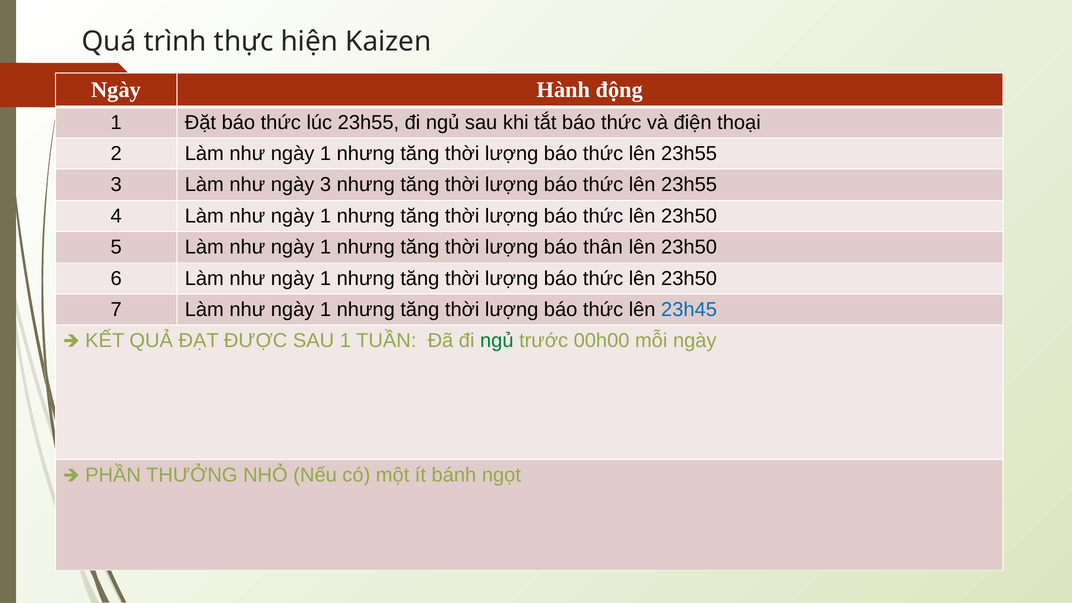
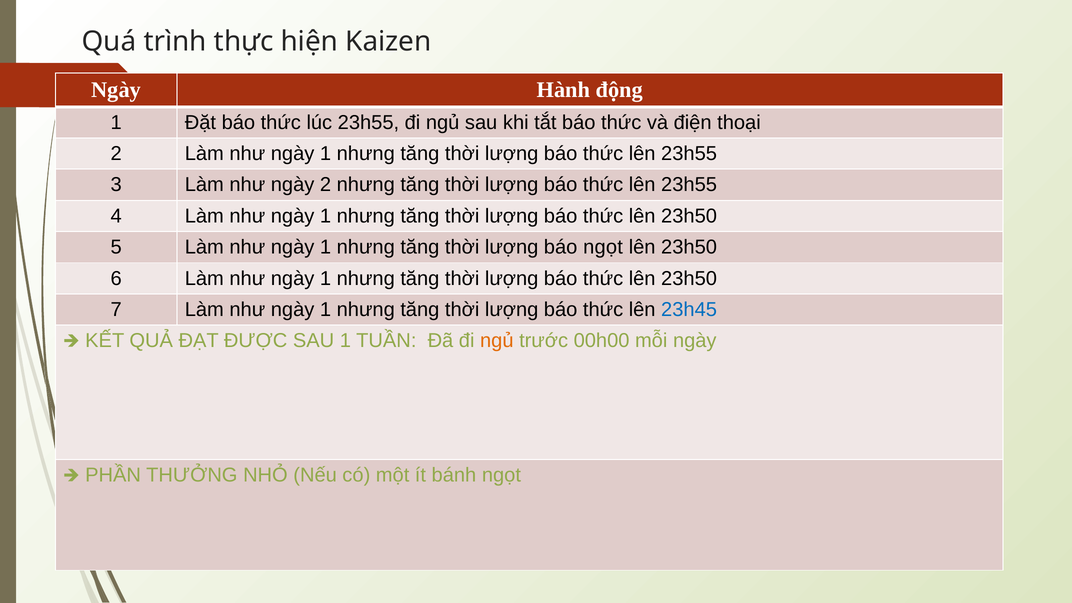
ngày 3: 3 -> 2 (326, 185)
báo thân: thân -> ngọt (603, 247)
ngủ colour: green -> orange (497, 341)
